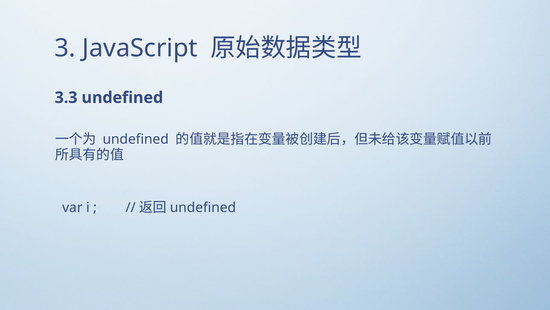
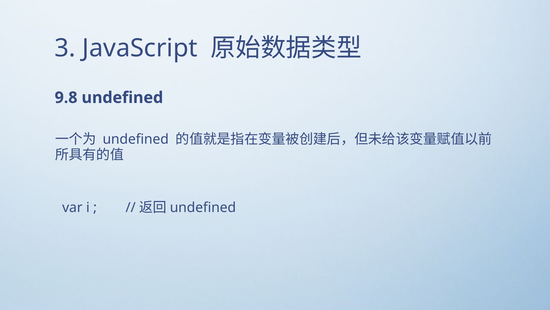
3.3: 3.3 -> 9.8 (66, 97)
